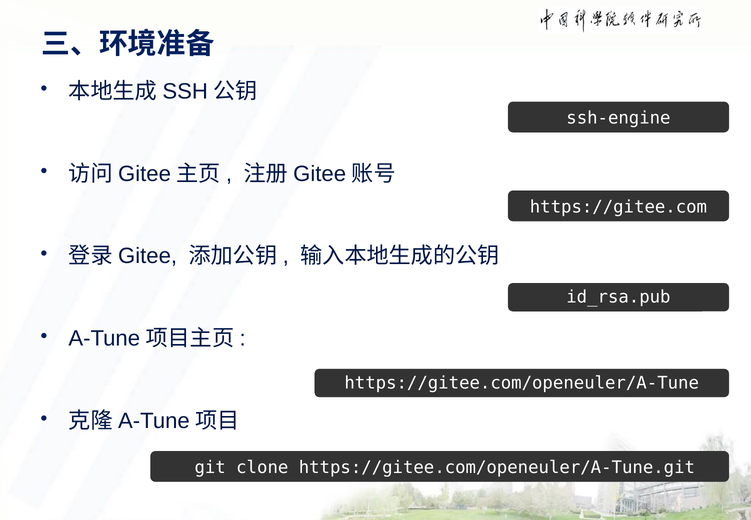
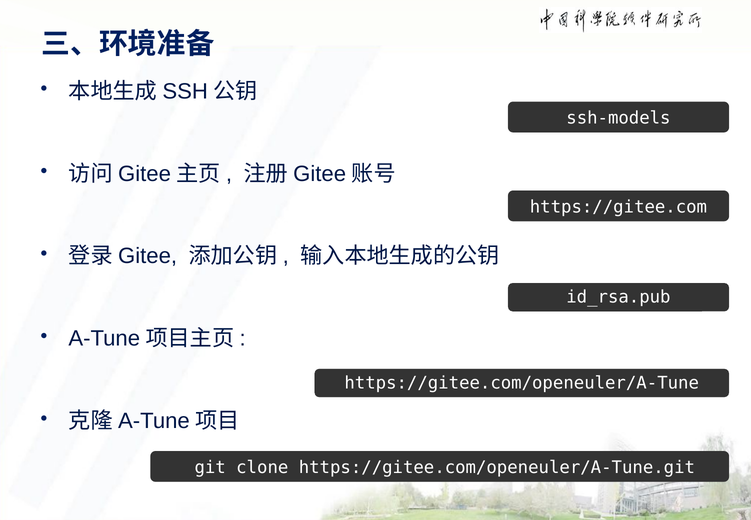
ssh-engine: ssh-engine -> ssh-models (618, 118)
